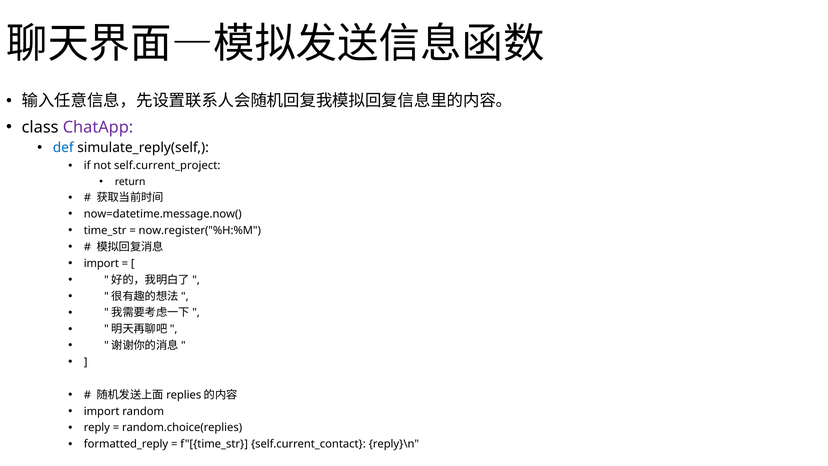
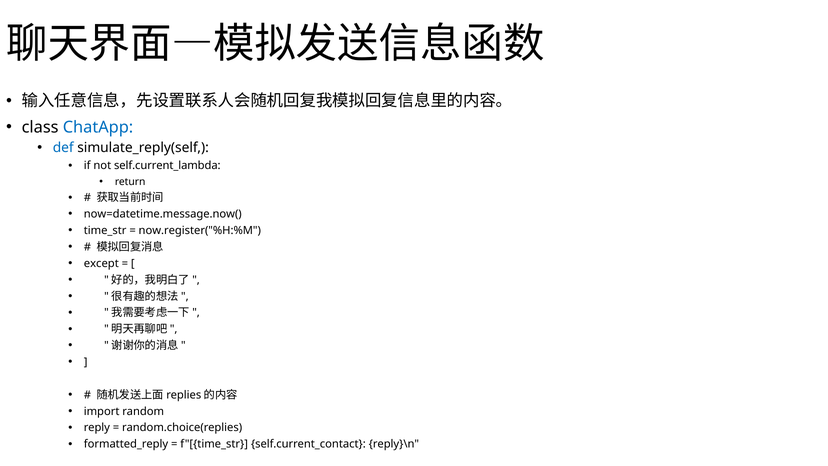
ChatApp colour: purple -> blue (98, 127)
self.current_project: self.current_project -> self.current_lambda (167, 166)
import: import -> except (101, 263)
